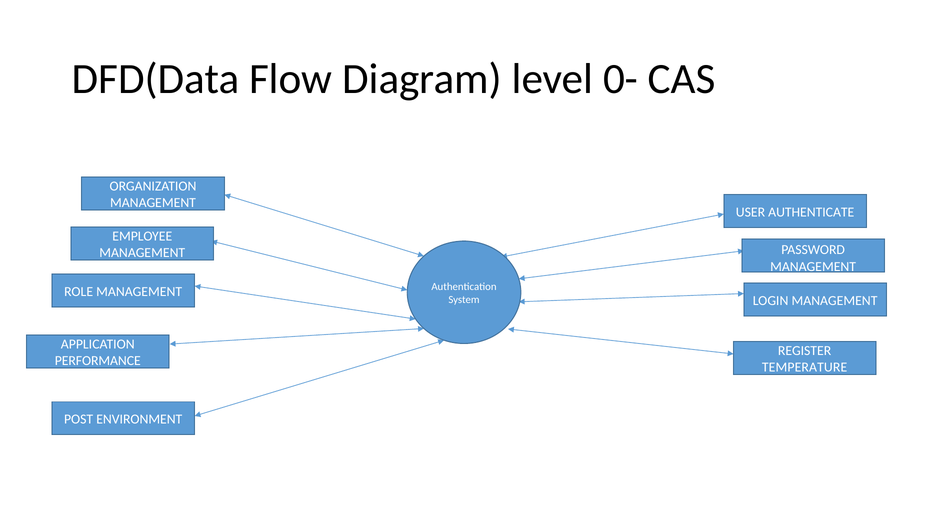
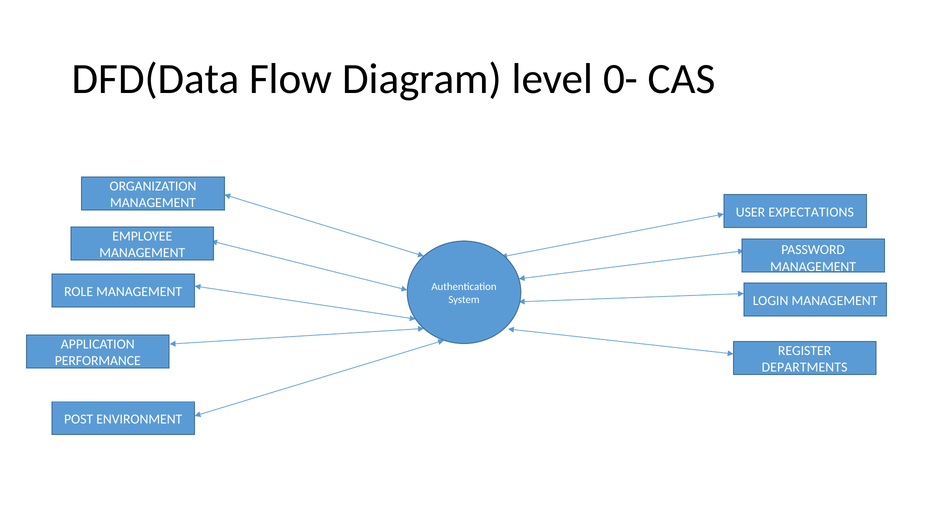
AUTHENTICATE: AUTHENTICATE -> EXPECTATIONS (811, 212)
TEMPERATURE: TEMPERATURE -> DEPARTMENTS (805, 367)
